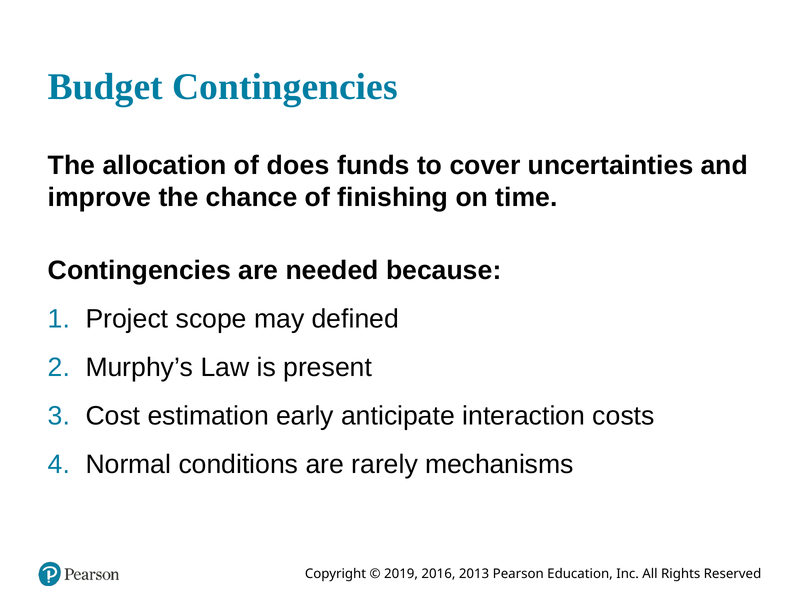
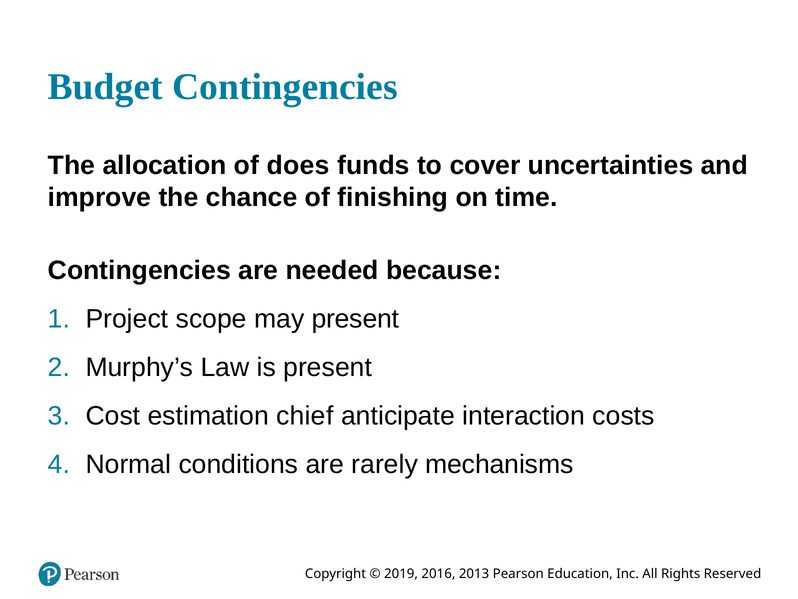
may defined: defined -> present (355, 319)
early: early -> chief (305, 416)
